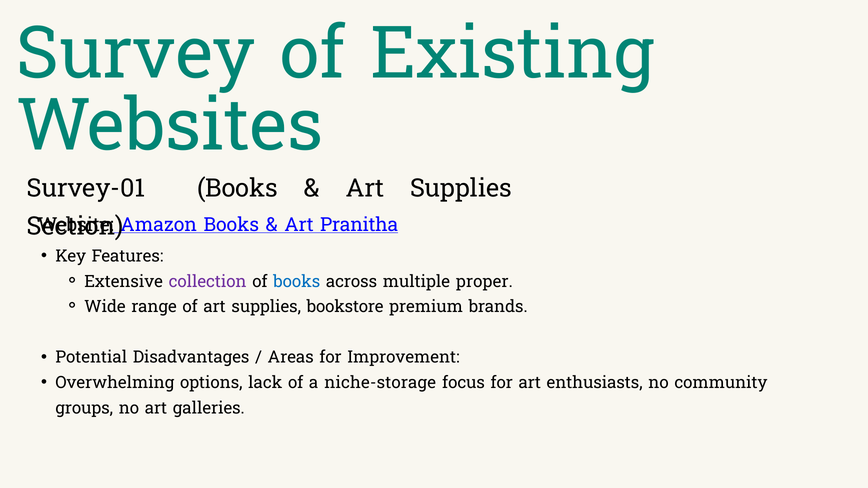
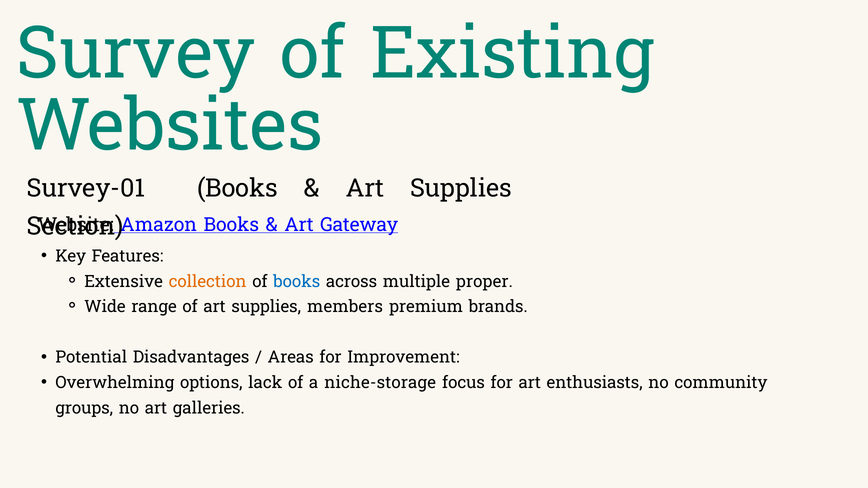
Pranitha: Pranitha -> Gateway (359, 225)
collection colour: purple -> orange (208, 282)
bookstore: bookstore -> members (345, 307)
